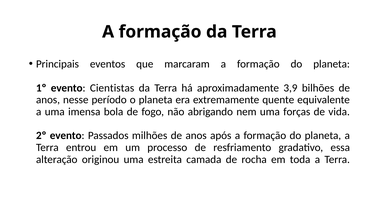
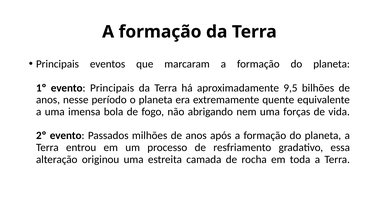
evento Cientistas: Cientistas -> Principais (112, 88)
3,9: 3,9 -> 9,5 (290, 88)
